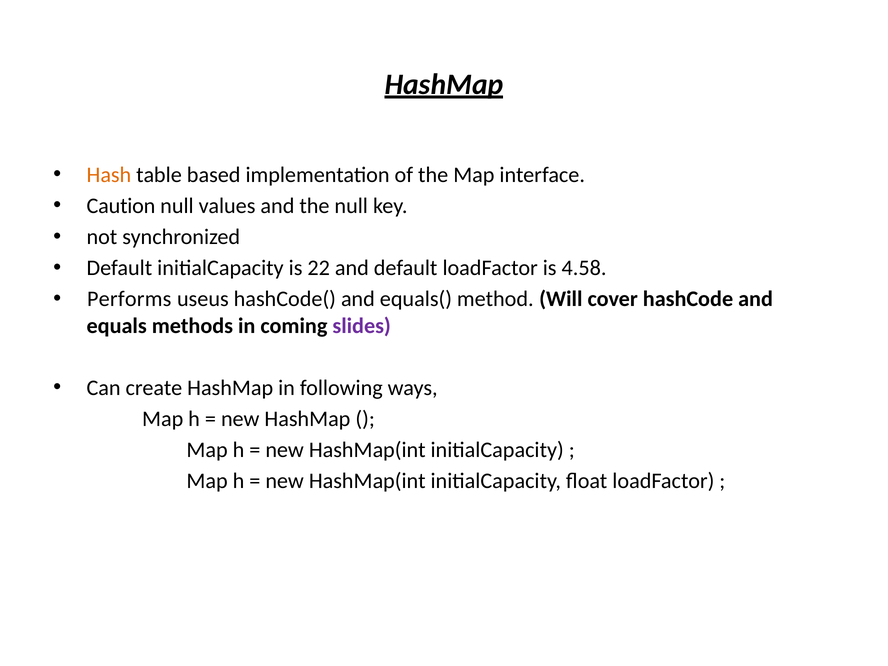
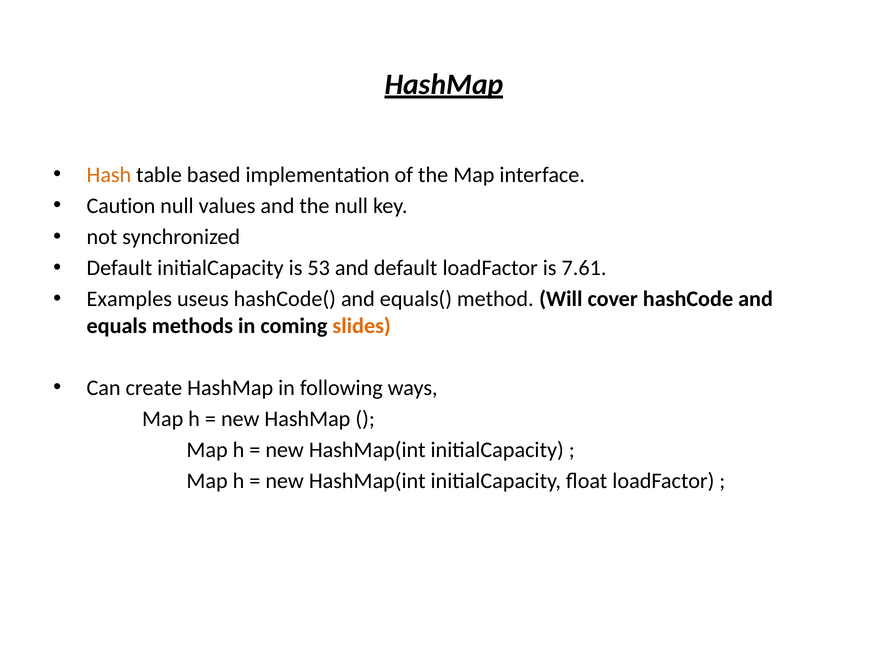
22: 22 -> 53 (319, 268)
4.58: 4.58 -> 7.61 (584, 268)
Performs: Performs -> Examples (129, 299)
slides colour: purple -> orange (362, 326)
